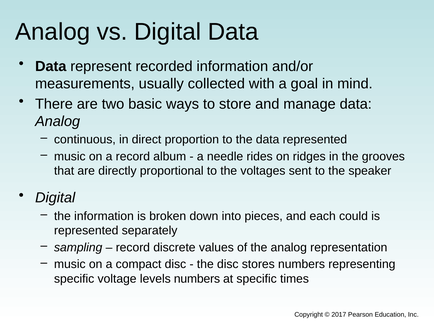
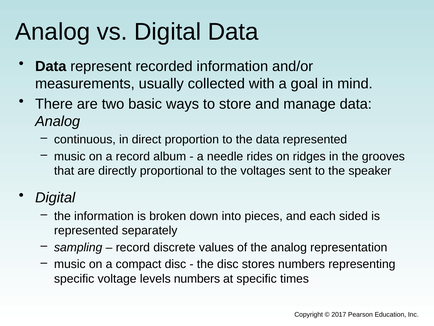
could: could -> sided (353, 216)
